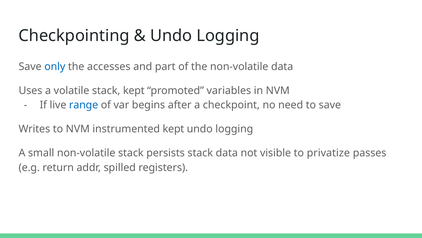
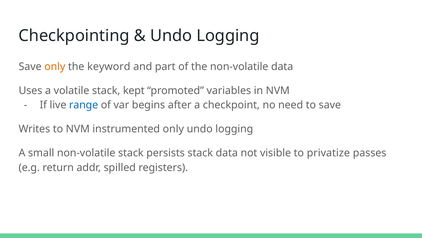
only colour: blue -> orange (55, 66)
accesses: accesses -> keyword (109, 66)
instrumented kept: kept -> only (173, 129)
